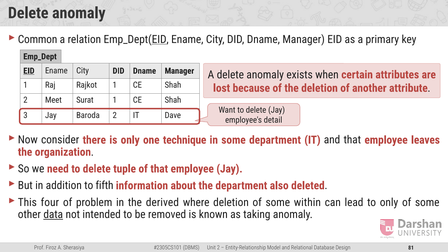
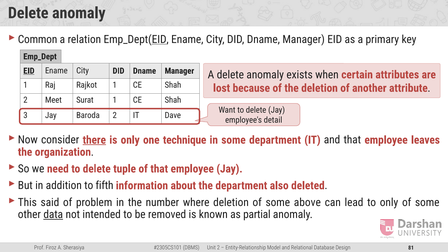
there underline: none -> present (94, 140)
four: four -> said (50, 202)
derived: derived -> number (162, 202)
within: within -> above (307, 202)
taking: taking -> partial (257, 214)
